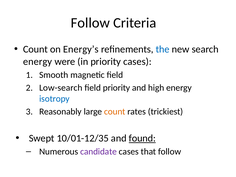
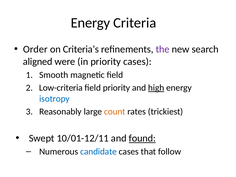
Follow: Follow -> Energy (90, 23)
Count: Count -> Order (35, 49)
Energy’s: Energy’s -> Criteria’s (81, 49)
the colour: blue -> purple (163, 49)
energy: energy -> aligned (38, 61)
Low-search: Low-search -> Low-criteria (61, 88)
high underline: none -> present (156, 88)
10/01-12/35: 10/01-12/35 -> 10/01-12/11 (83, 138)
candidate colour: purple -> blue (98, 152)
